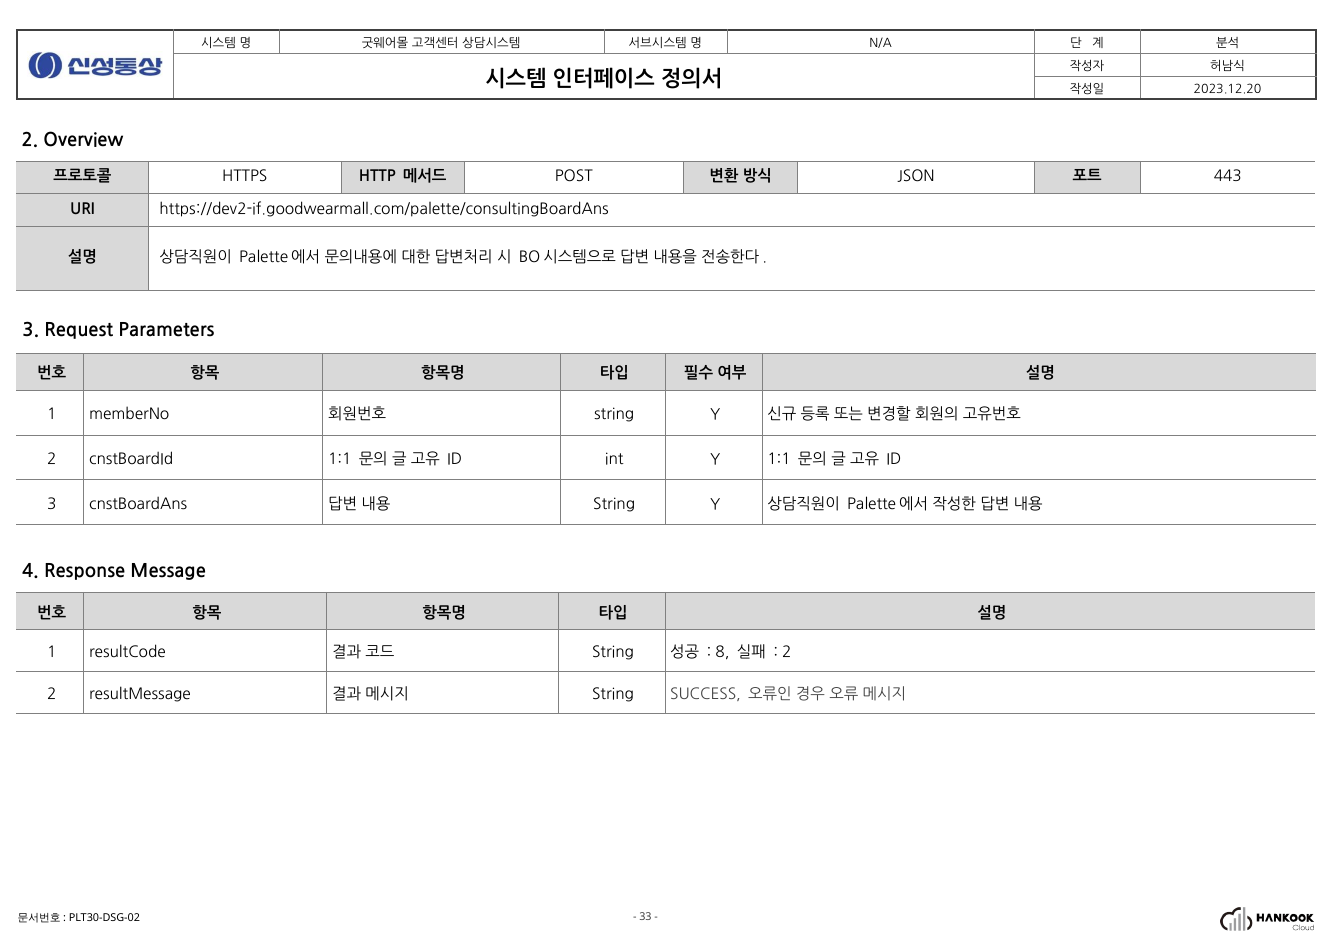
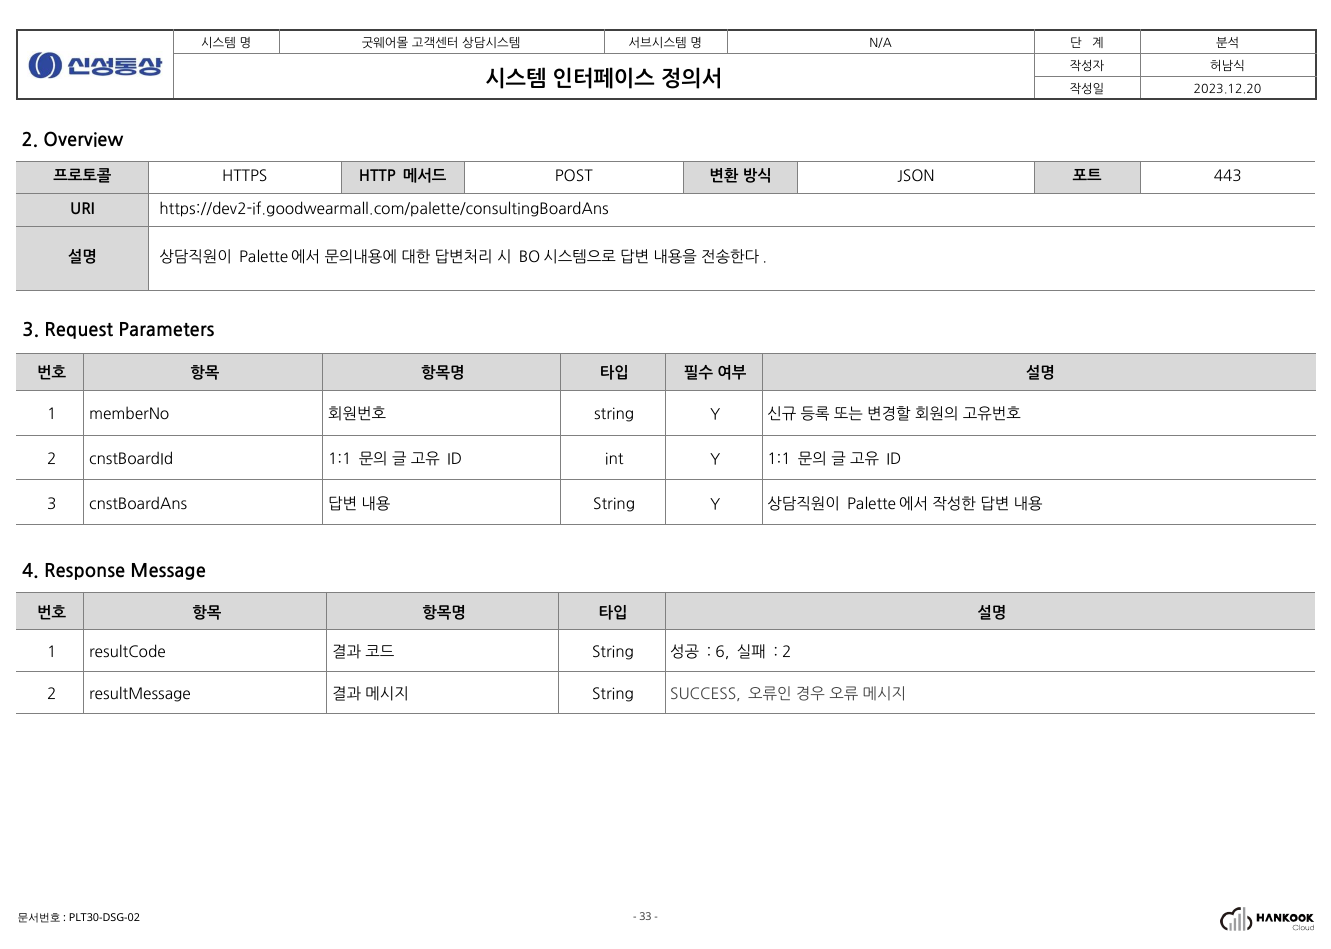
8: 8 -> 6 (723, 652)
